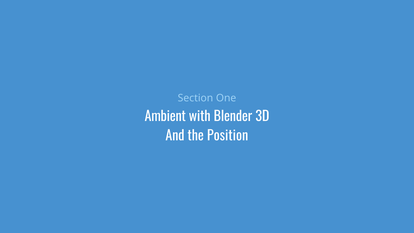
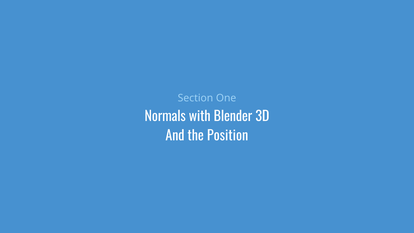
Ambient: Ambient -> Normals (165, 116)
